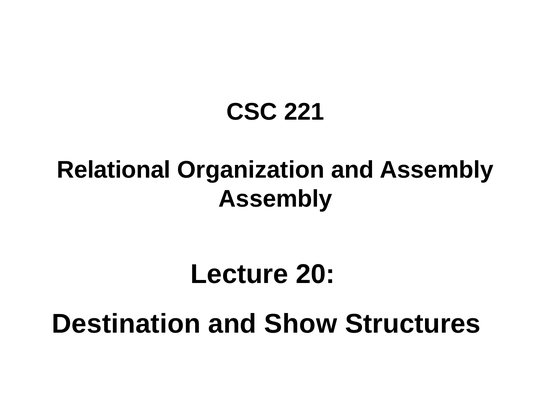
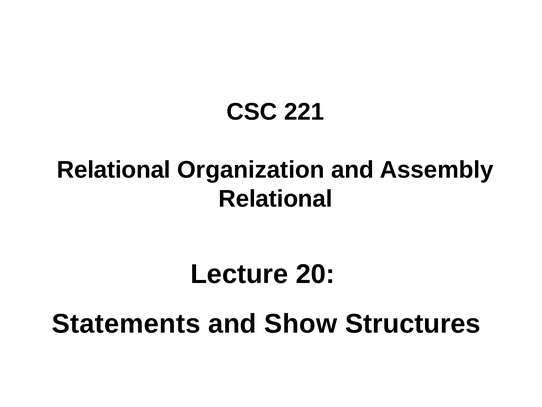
Assembly: Assembly -> Relational (275, 199)
Destination: Destination -> Statements (126, 323)
